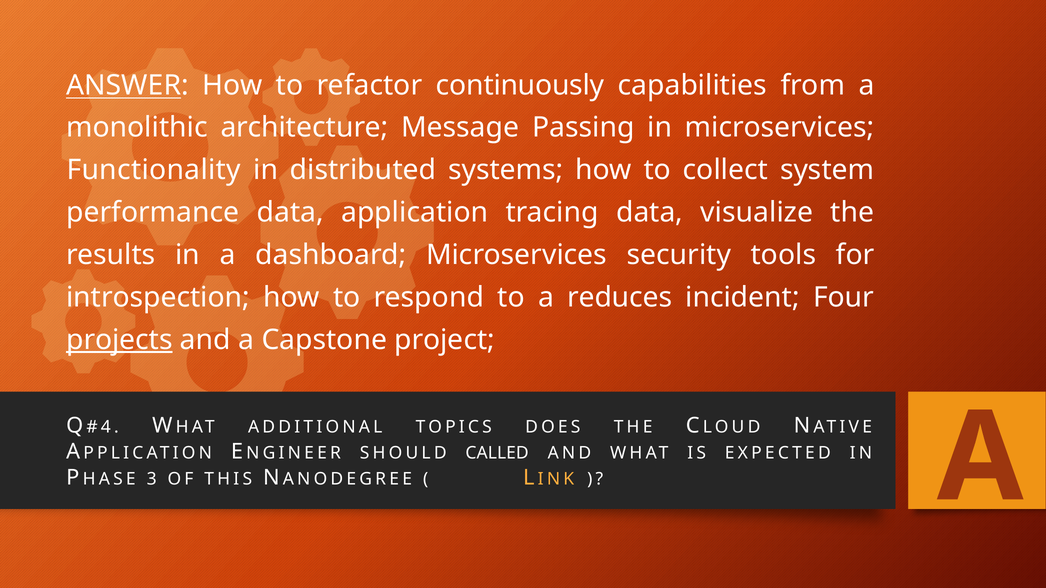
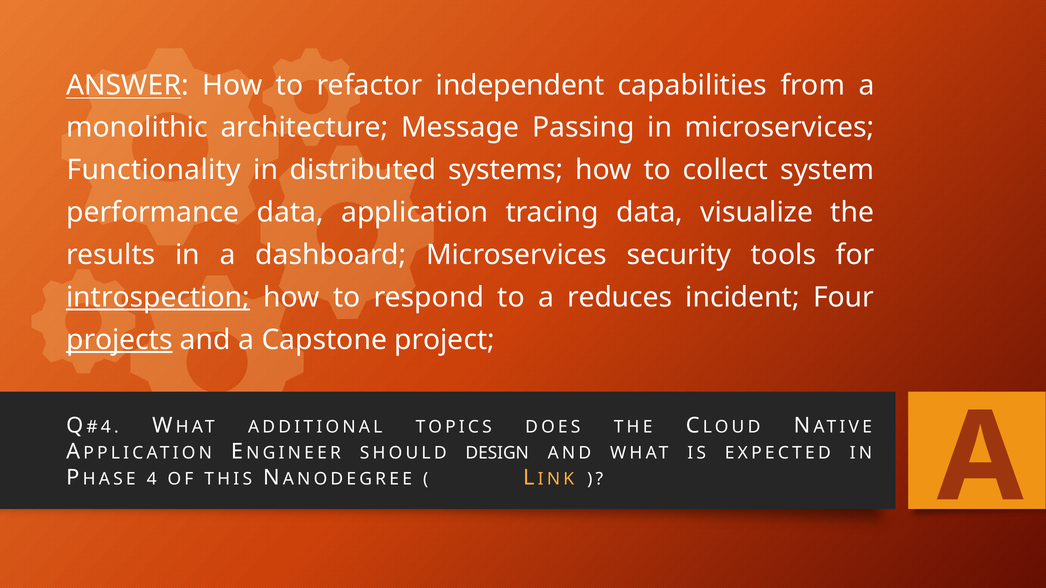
continuously: continuously -> independent (520, 85)
introspection underline: none -> present (158, 298)
CALLED: CALLED -> DESIGN (497, 453)
3: 3 -> 4 (152, 479)
